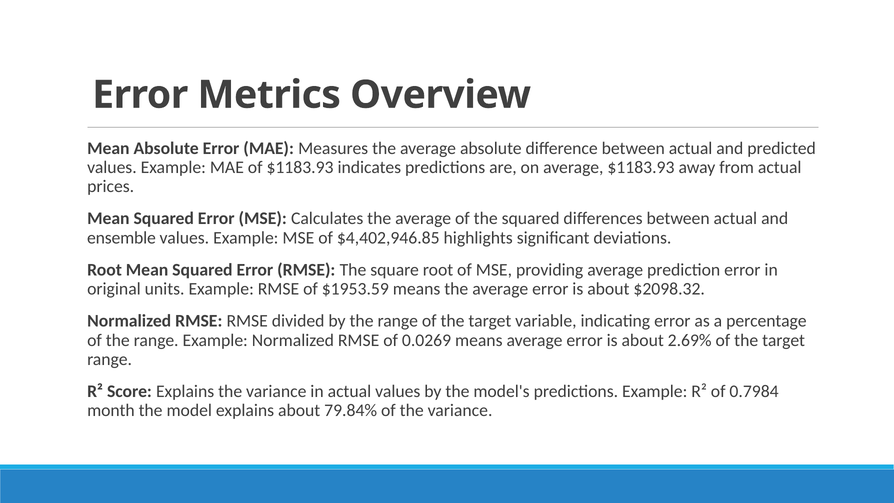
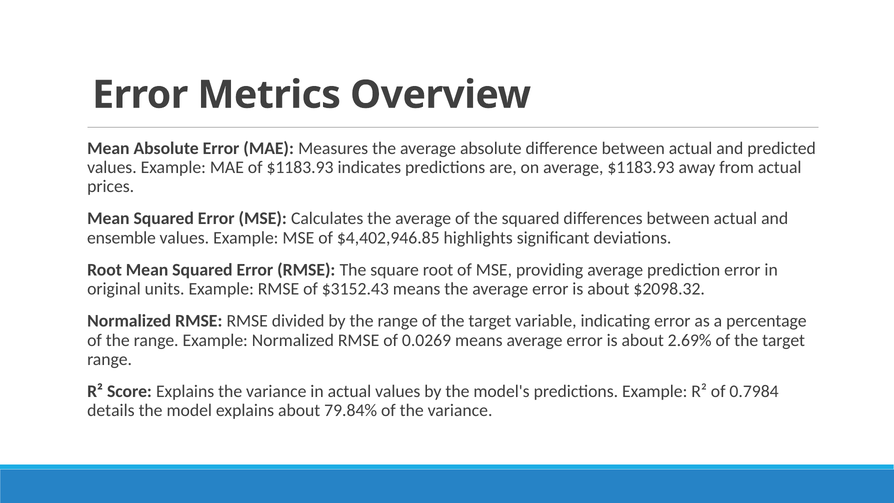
$1953.59: $1953.59 -> $3152.43 (355, 289)
month: month -> details (111, 411)
